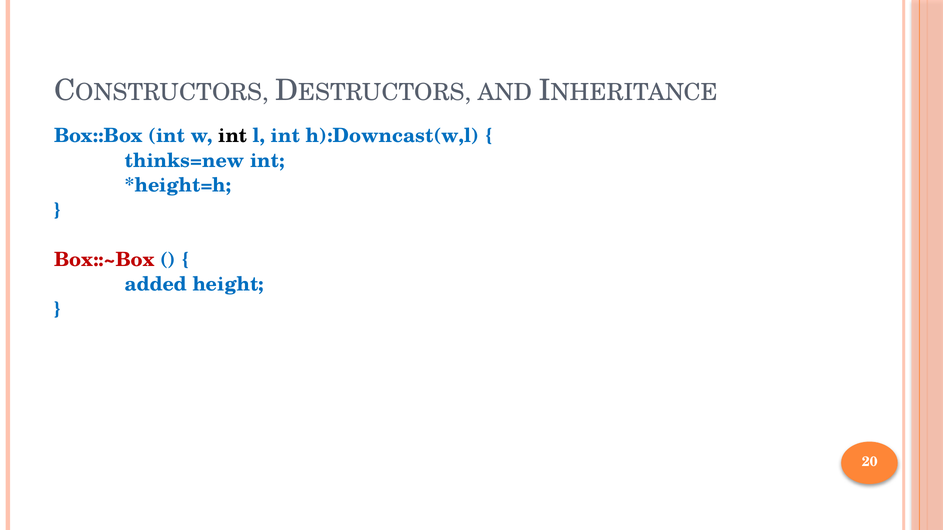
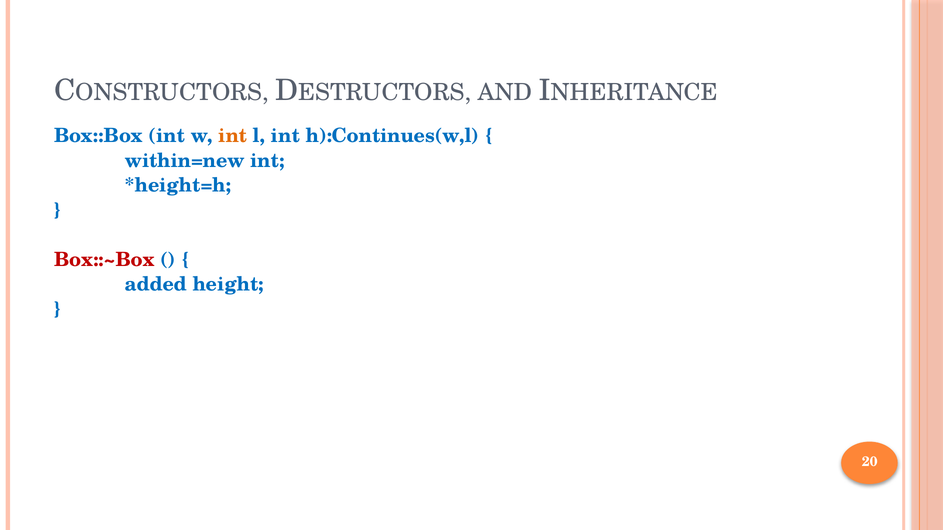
int colour: black -> orange (233, 136)
h):Downcast(w,l: h):Downcast(w,l -> h):Continues(w,l (392, 136)
thinks=new: thinks=new -> within=new (185, 161)
